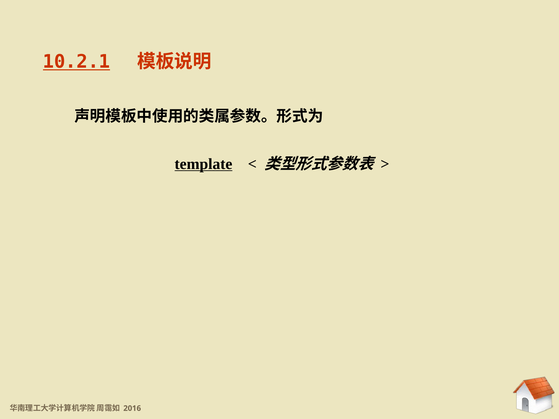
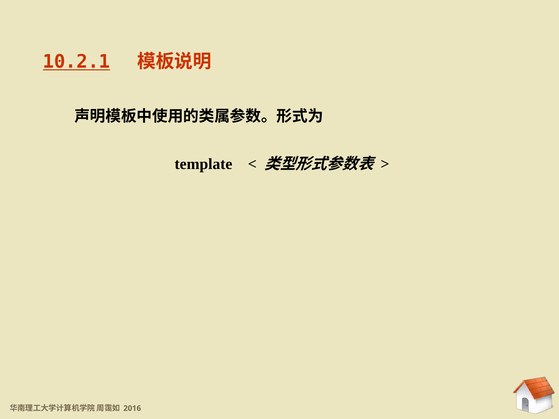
template underline: present -> none (203, 164)
